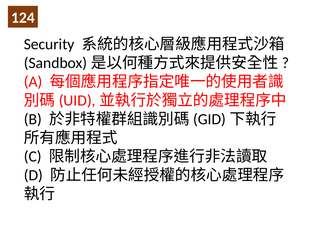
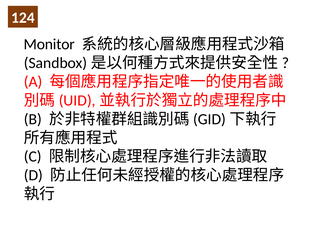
Security: Security -> Monitor (49, 44)
